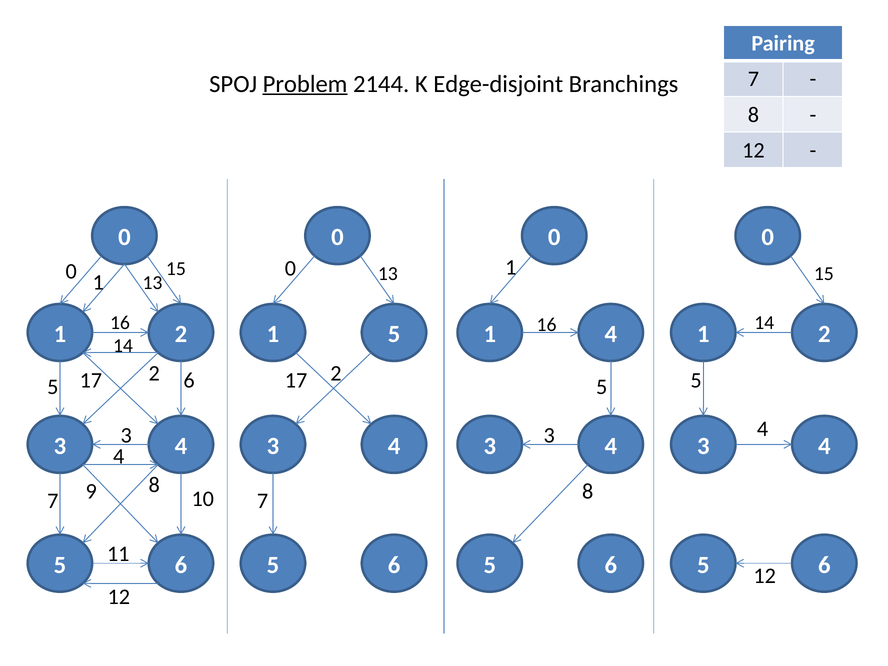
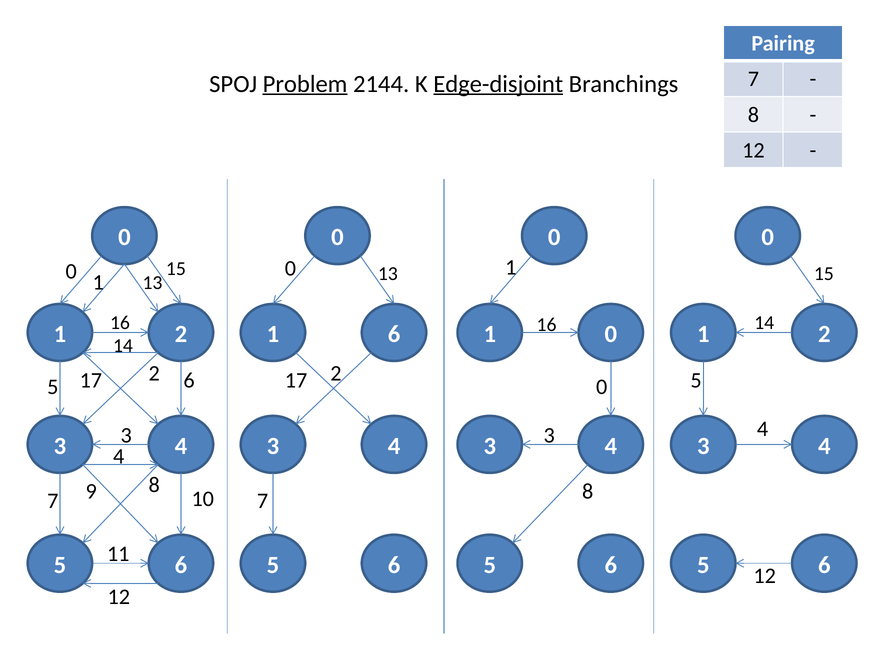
Edge-disjoint underline: none -> present (498, 84)
1 5: 5 -> 6 (394, 334)
1 4: 4 -> 0 (611, 334)
17 5: 5 -> 0 (602, 387)
